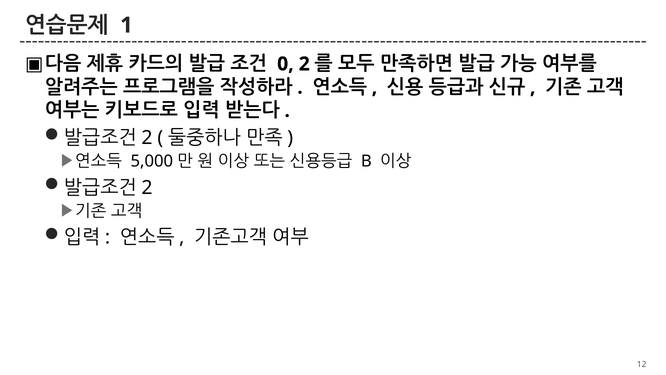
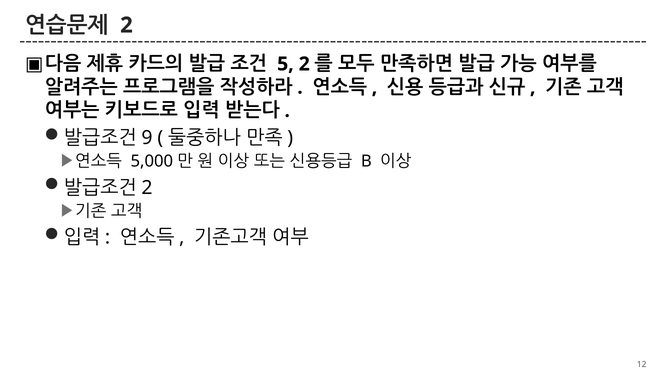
1: 1 -> 2 (126, 25)
0: 0 -> 5 (285, 64)
2: 2 -> 9 (147, 138)
